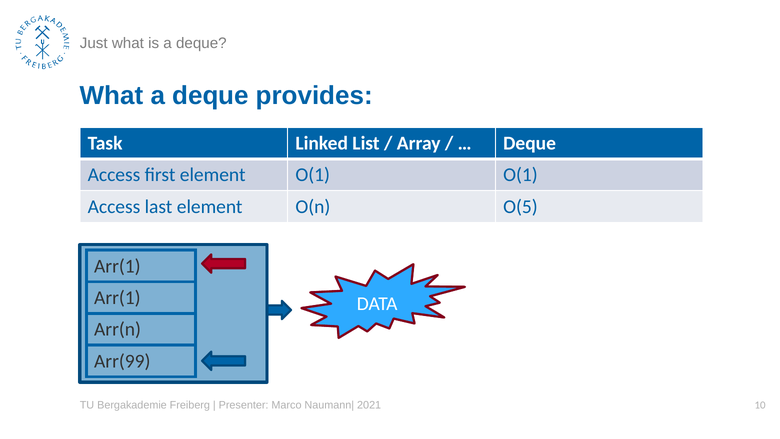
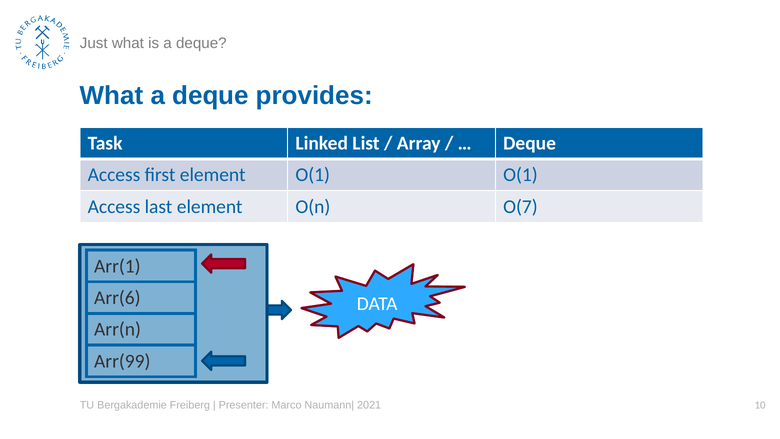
O(5: O(5 -> O(7 (520, 207)
Arr(1: Arr(1 -> Arr(6 (117, 298)
